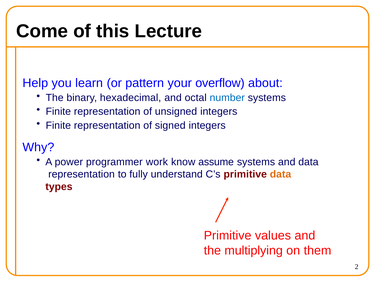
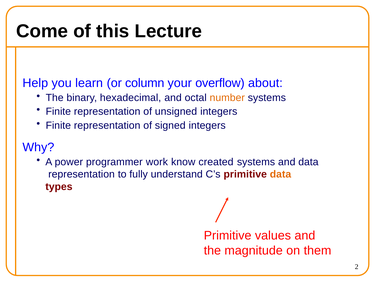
pattern: pattern -> column (145, 83)
number colour: blue -> orange (227, 98)
assume: assume -> created (216, 162)
multiplying: multiplying -> magnitude (254, 250)
